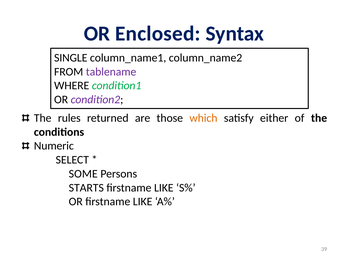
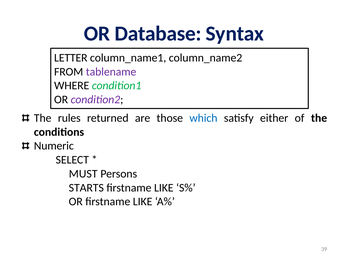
Enclosed: Enclosed -> Database (158, 34)
SINGLE: SINGLE -> LETTER (71, 58)
which colour: orange -> blue (203, 118)
SOME: SOME -> MUST (83, 174)
